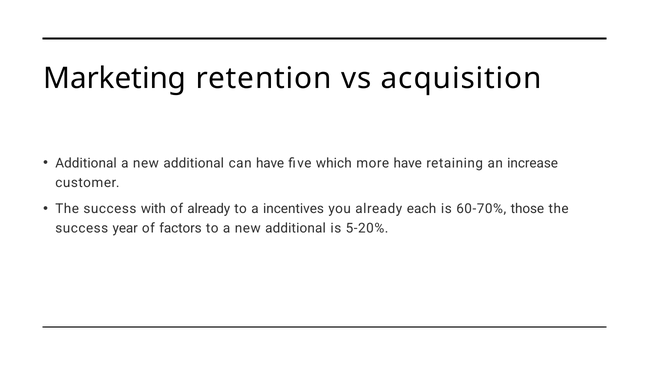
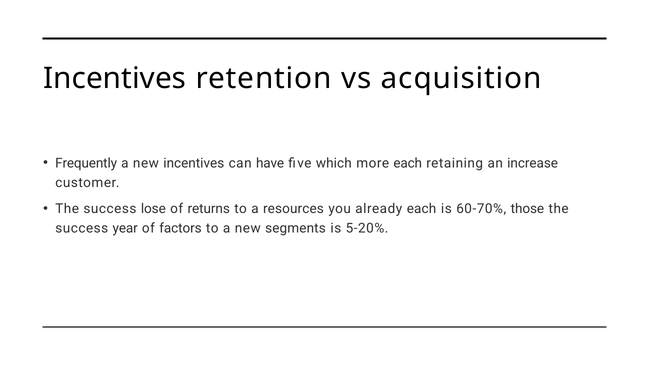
Marketing: Marketing -> Incentives (115, 78)
Additional: Additional -> Frequently (86, 163)
additional: additional -> incentives (194, 163)
more have: have -> each (408, 163)
with: with -> lose (153, 209)
of already: already -> returns (209, 209)
incentives: incentives -> resources (293, 209)
to a new additional: additional -> segments (295, 228)
